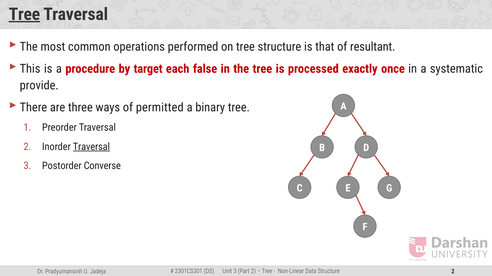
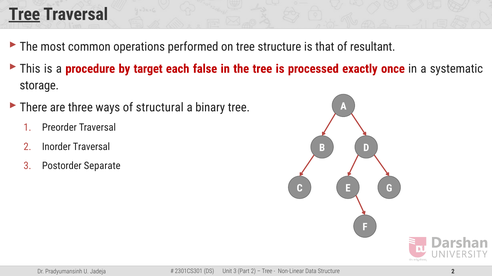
provide: provide -> storage (39, 86)
permitted: permitted -> structural (160, 108)
Traversal underline: present -> none (91, 147)
Converse: Converse -> Separate (102, 166)
